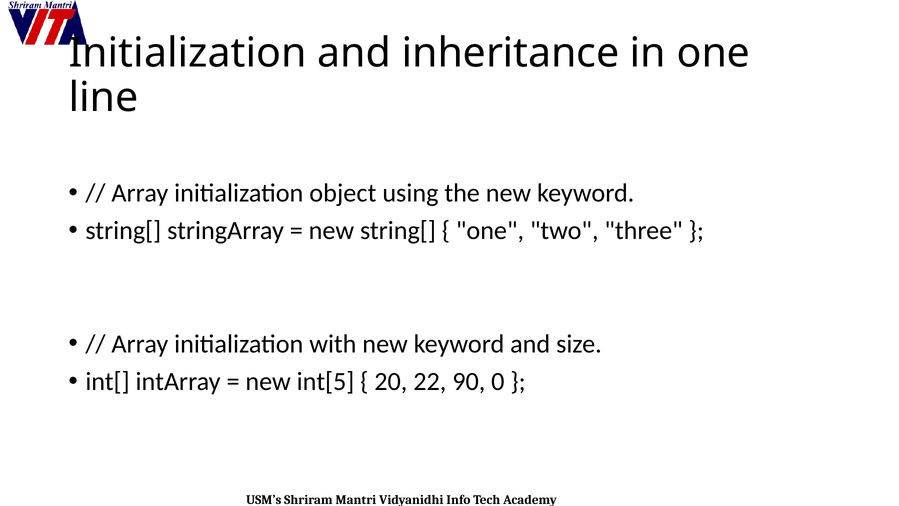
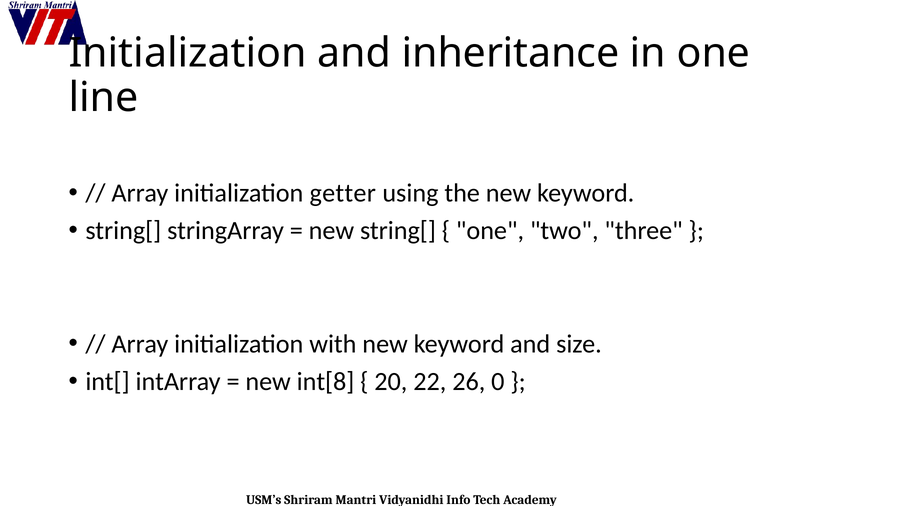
object: object -> getter (343, 193)
int[5: int[5 -> int[8 (326, 381)
90: 90 -> 26 (469, 381)
